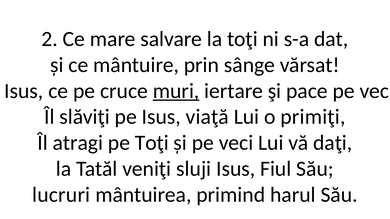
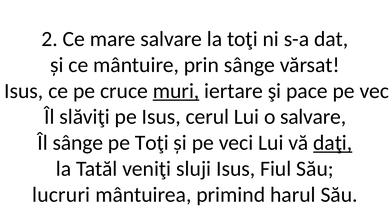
viaţă: viaţă -> cerul (207, 117)
o primiţi: primiţi -> salvare (313, 117)
Îl atragi: atragi -> sânge (78, 143)
daţi underline: none -> present (333, 143)
